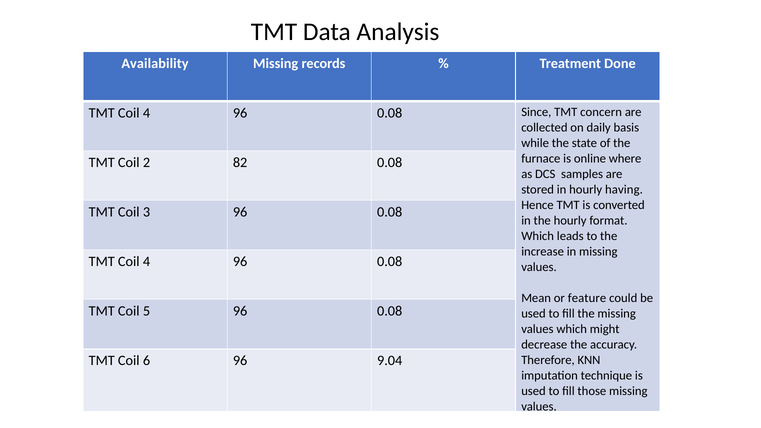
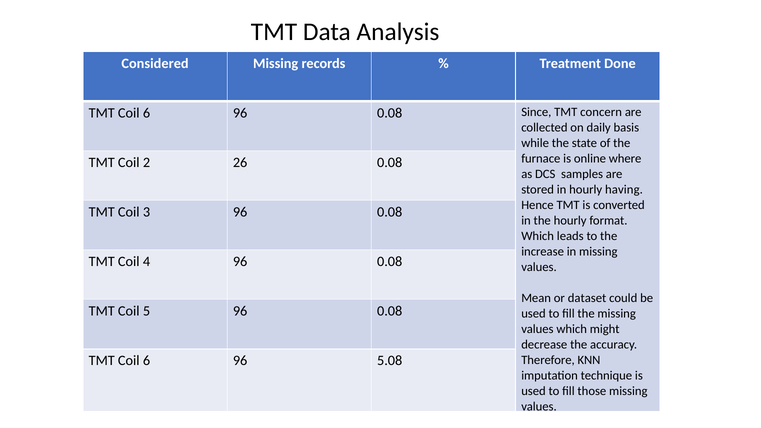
Availability: Availability -> Considered (155, 63)
4: 4 -> 6 (146, 113)
82: 82 -> 26 (240, 163)
feature: feature -> dataset (587, 298)
9.04: 9.04 -> 5.08 (390, 361)
